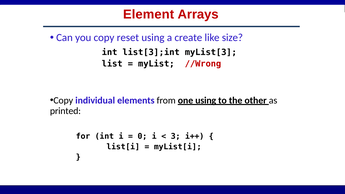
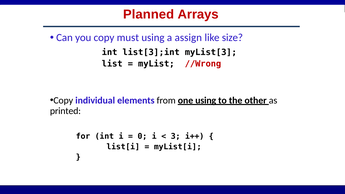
Element: Element -> Planned (149, 14)
reset: reset -> must (128, 38)
create: create -> assign (188, 38)
